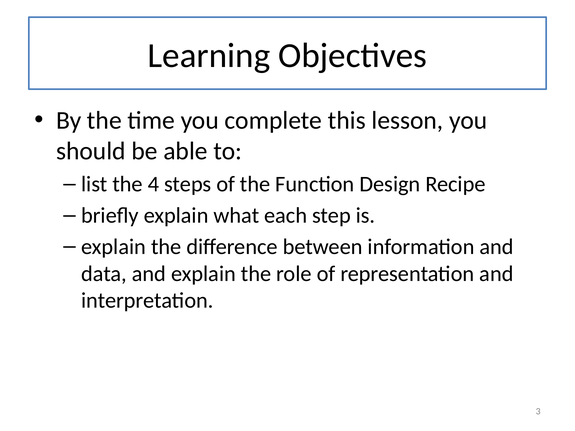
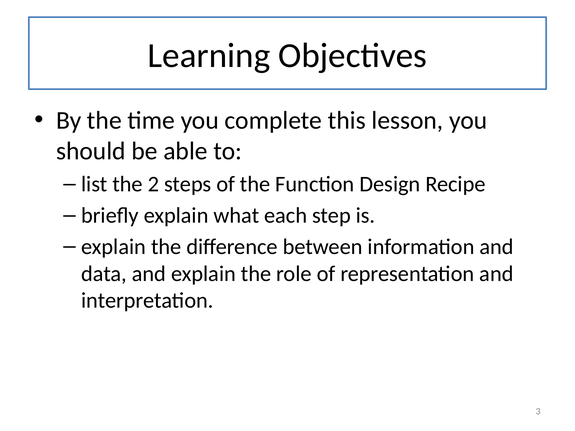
4: 4 -> 2 (153, 184)
